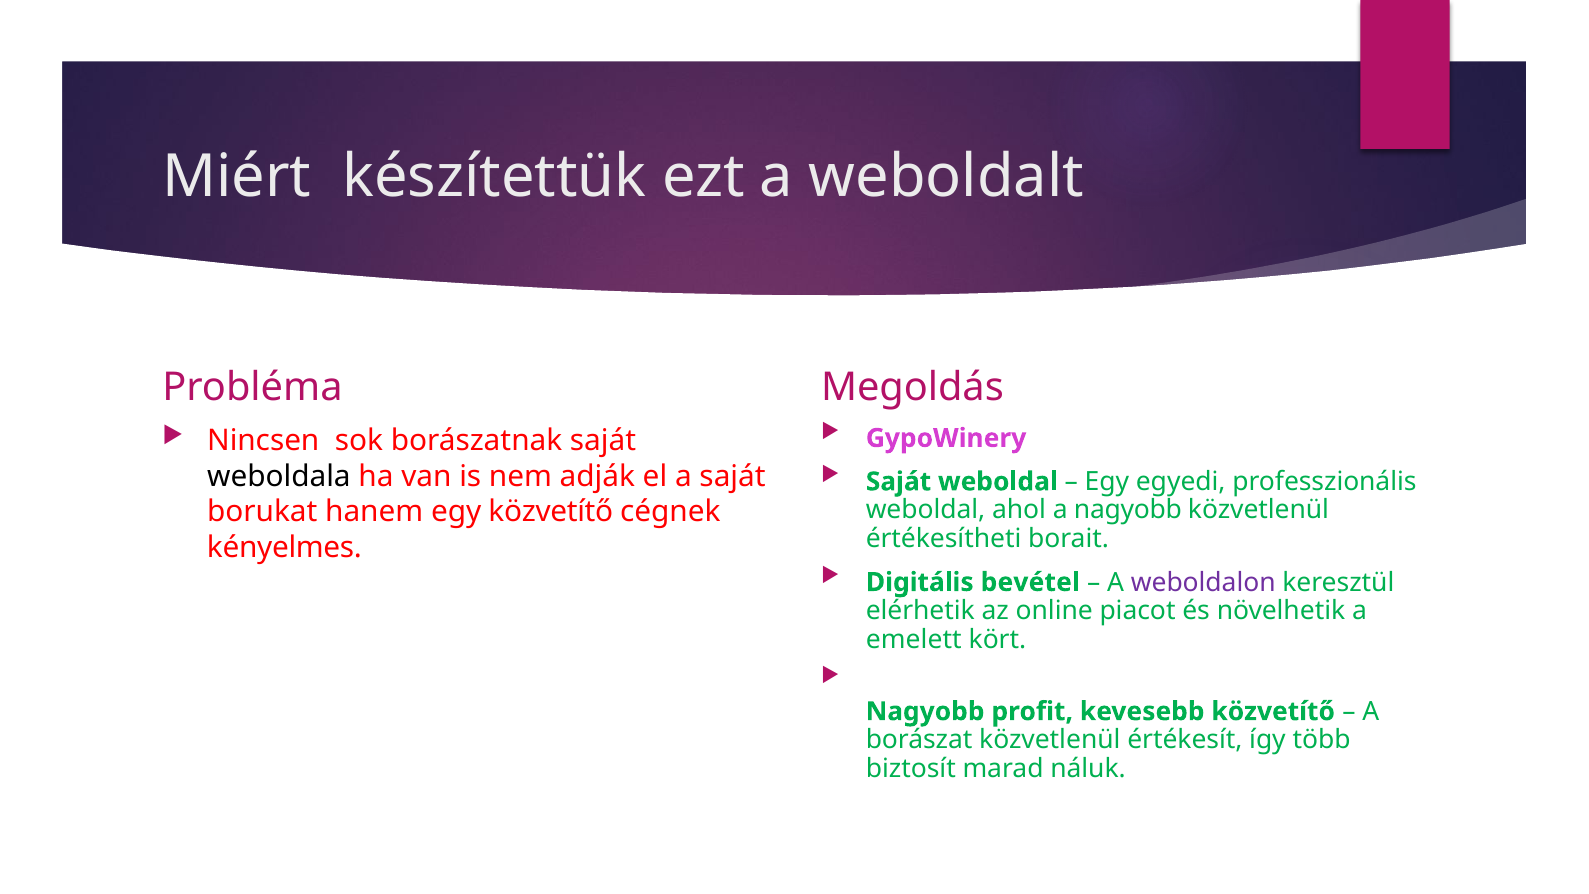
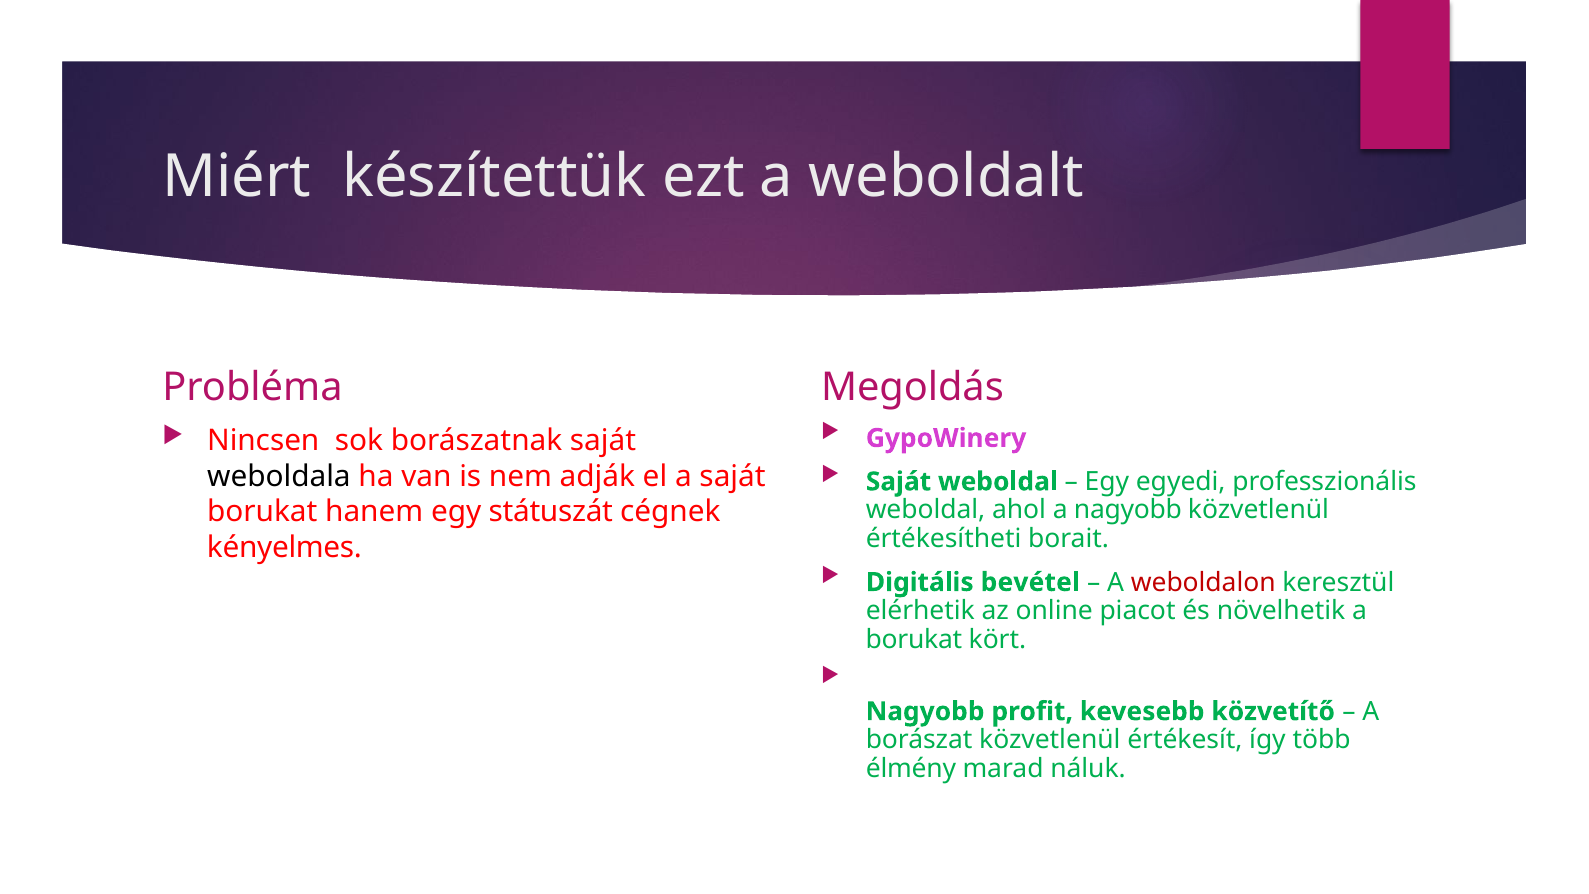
egy közvetítő: közvetítő -> státuszát (551, 512)
weboldalon colour: purple -> red (1203, 582)
emelett: emelett -> borukat (914, 639)
biztosít: biztosít -> élmény (911, 768)
